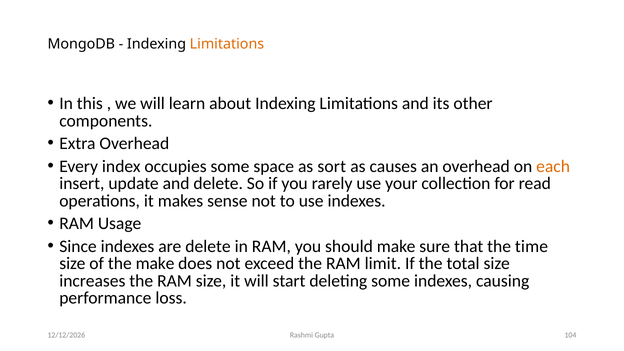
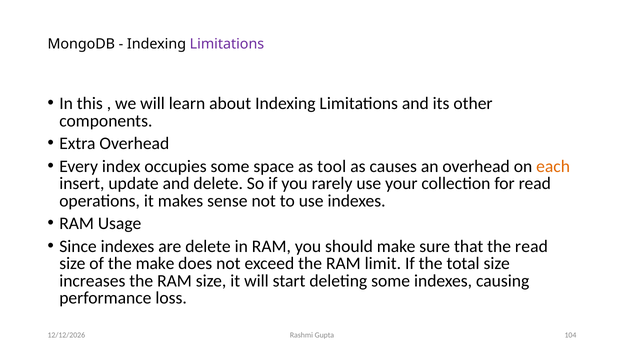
Limitations colour: orange -> purple (227, 44)
sort: sort -> tool (332, 167)
the time: time -> read (531, 247)
